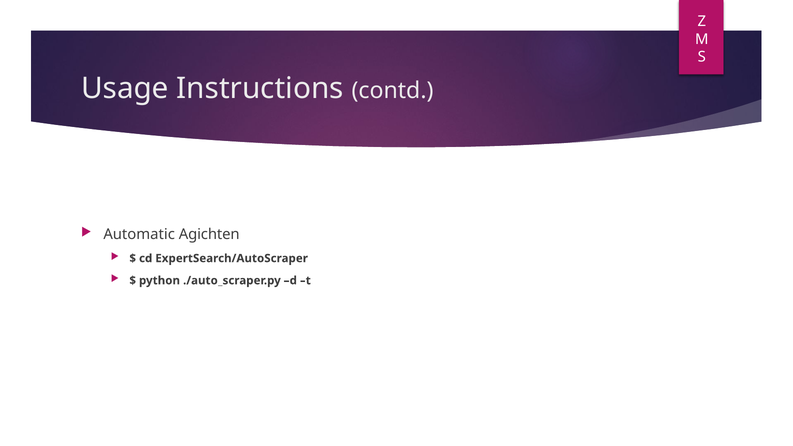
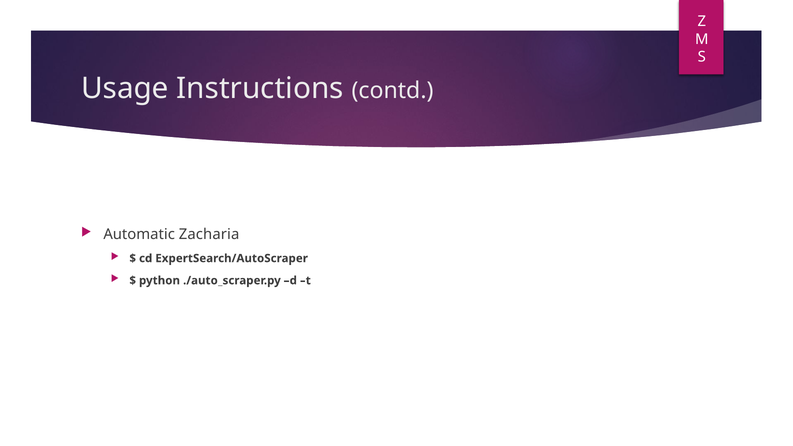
Agichten: Agichten -> Zacharia (209, 234)
